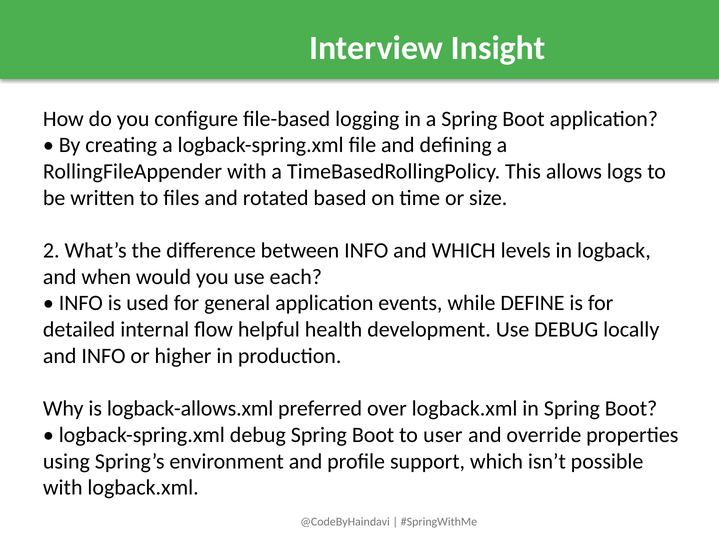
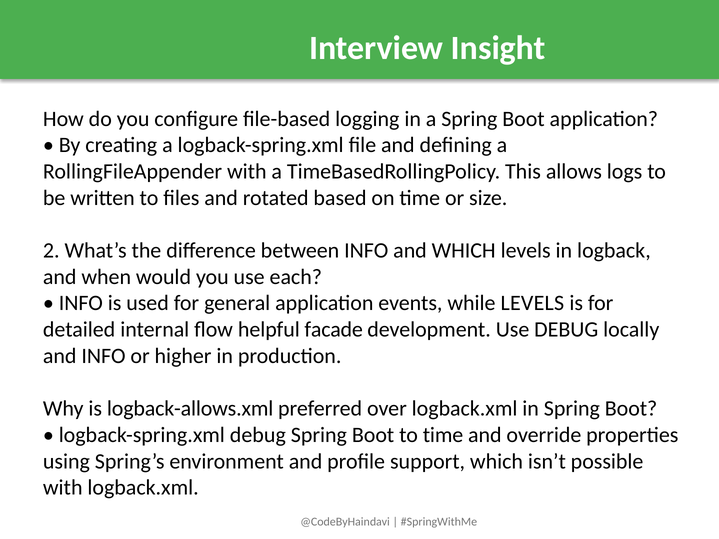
while DEFINE: DEFINE -> LEVELS (532, 303)
health: health -> facade (334, 330)
to user: user -> time (443, 435)
